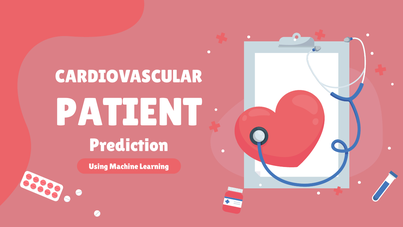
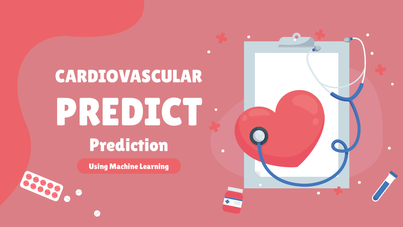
PATIENT: PATIENT -> PREDICT (129, 112)
